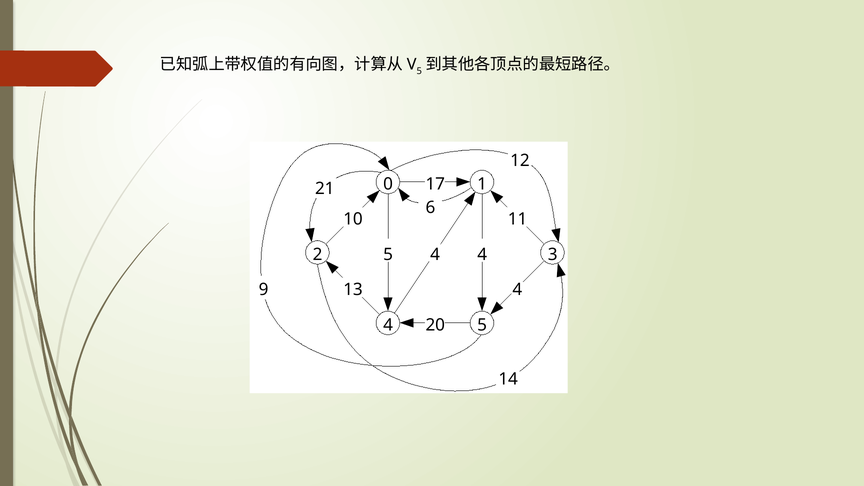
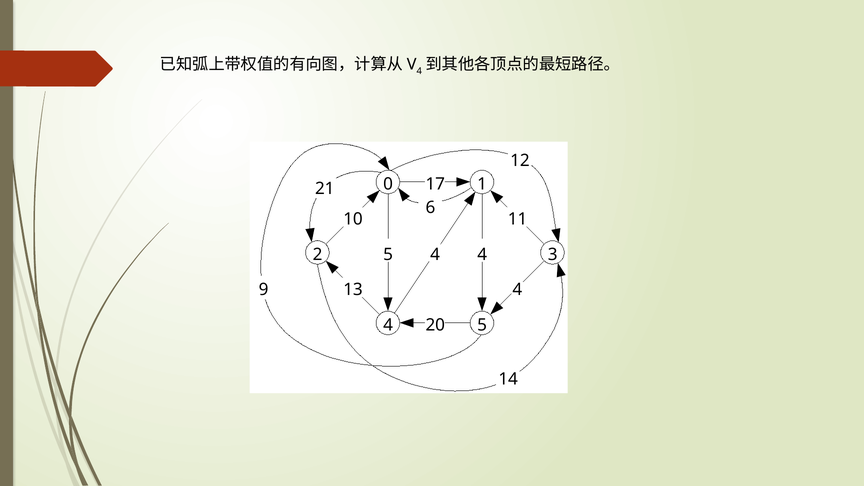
5: 5 -> 4 (419, 71)
